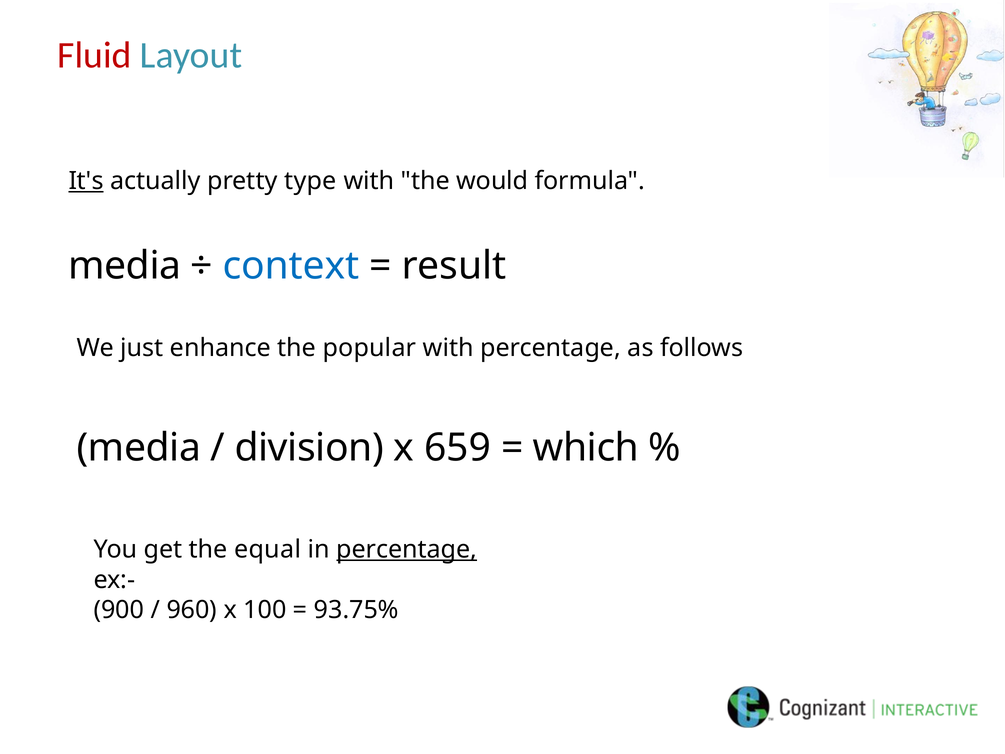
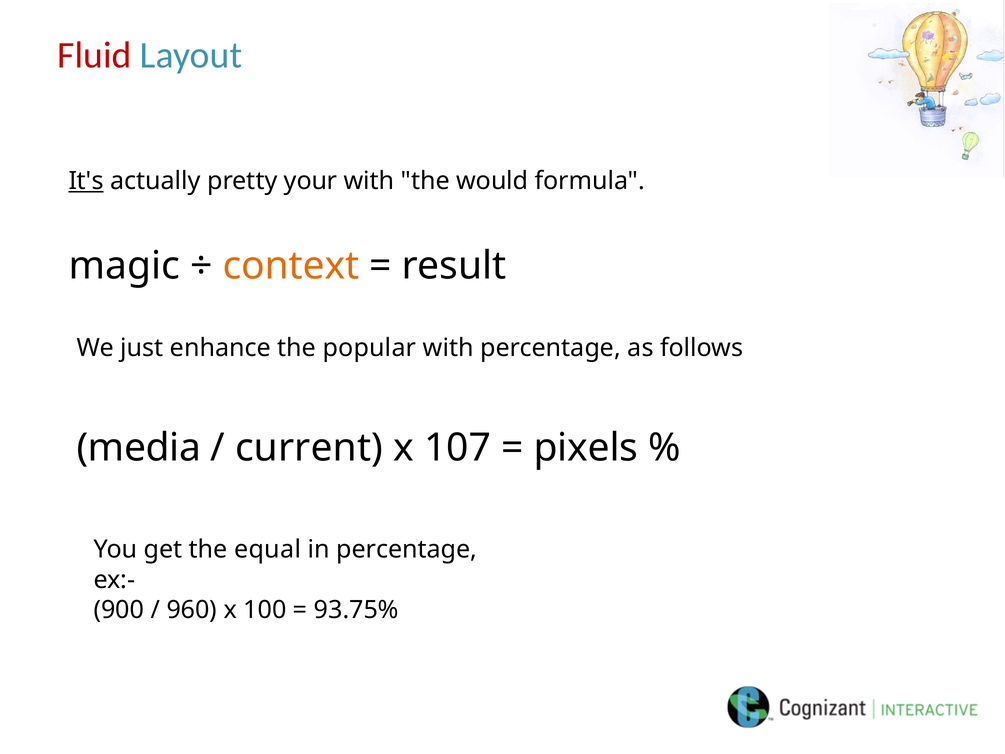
type: type -> your (311, 181)
media: media -> magic (124, 266)
context colour: blue -> orange (291, 266)
division: division -> current (309, 448)
659: 659 -> 107 (458, 448)
which: which -> pixels (586, 448)
percentage underline: present -> none (407, 549)
